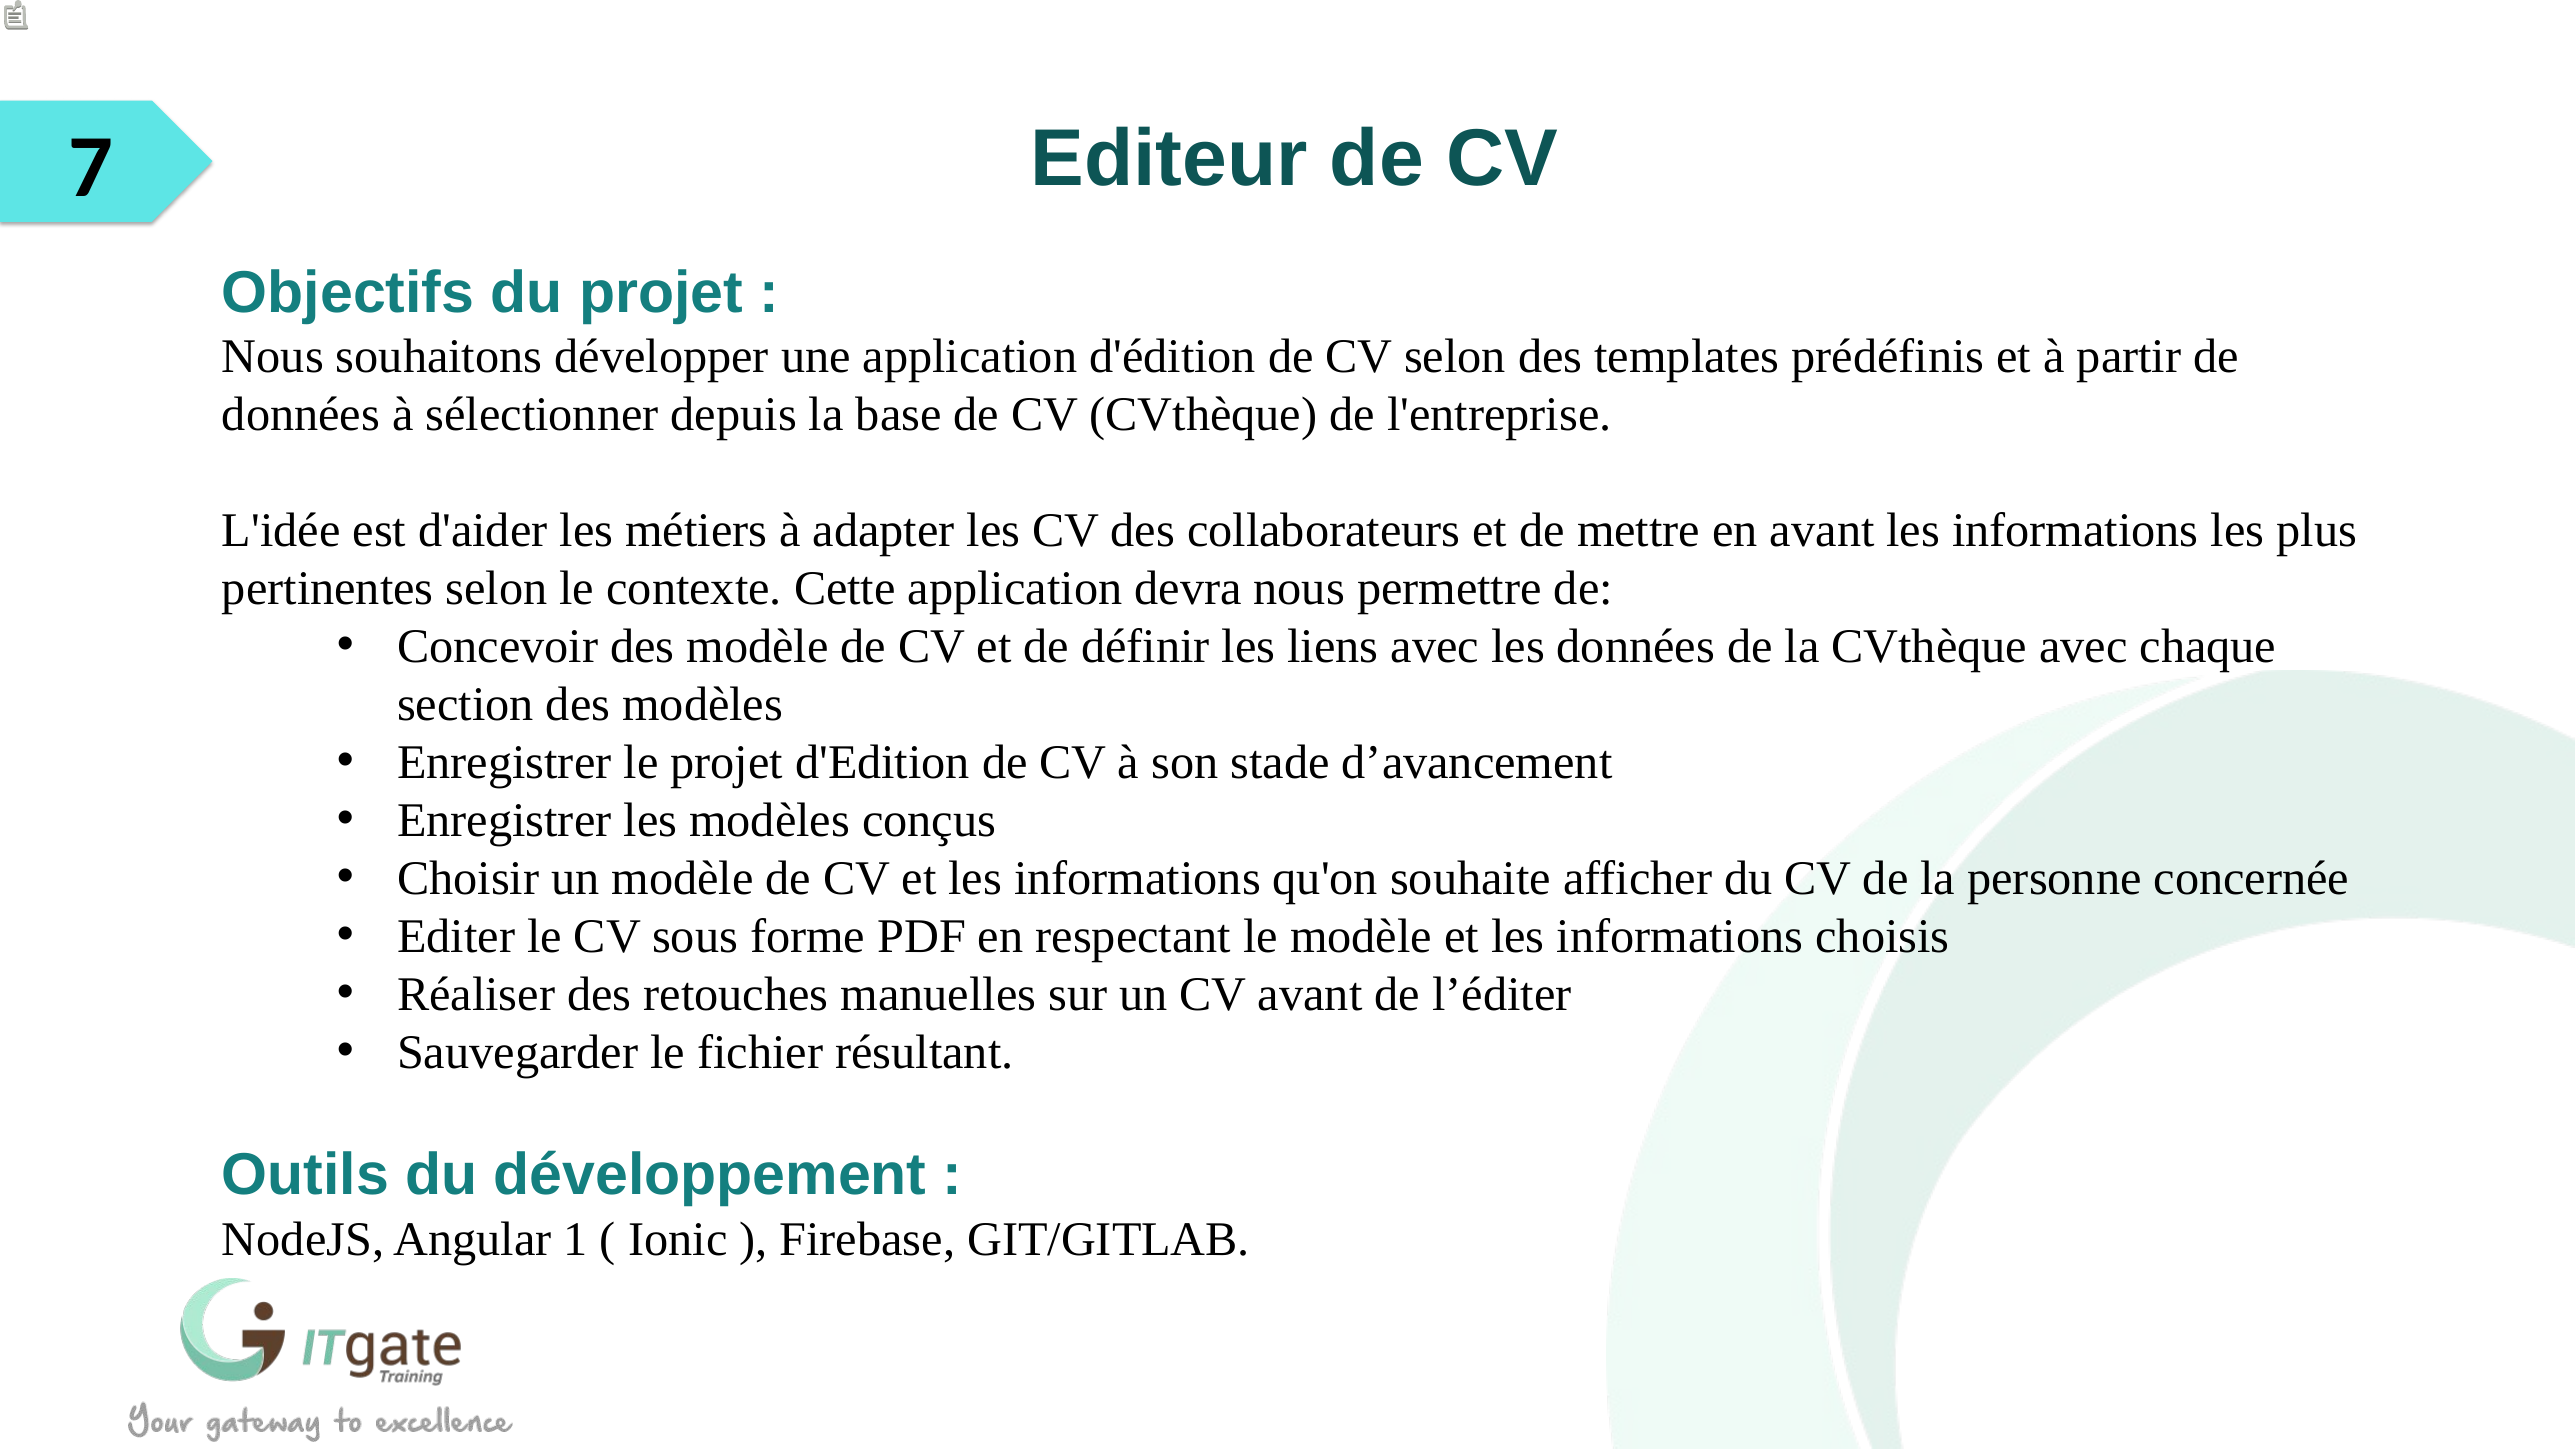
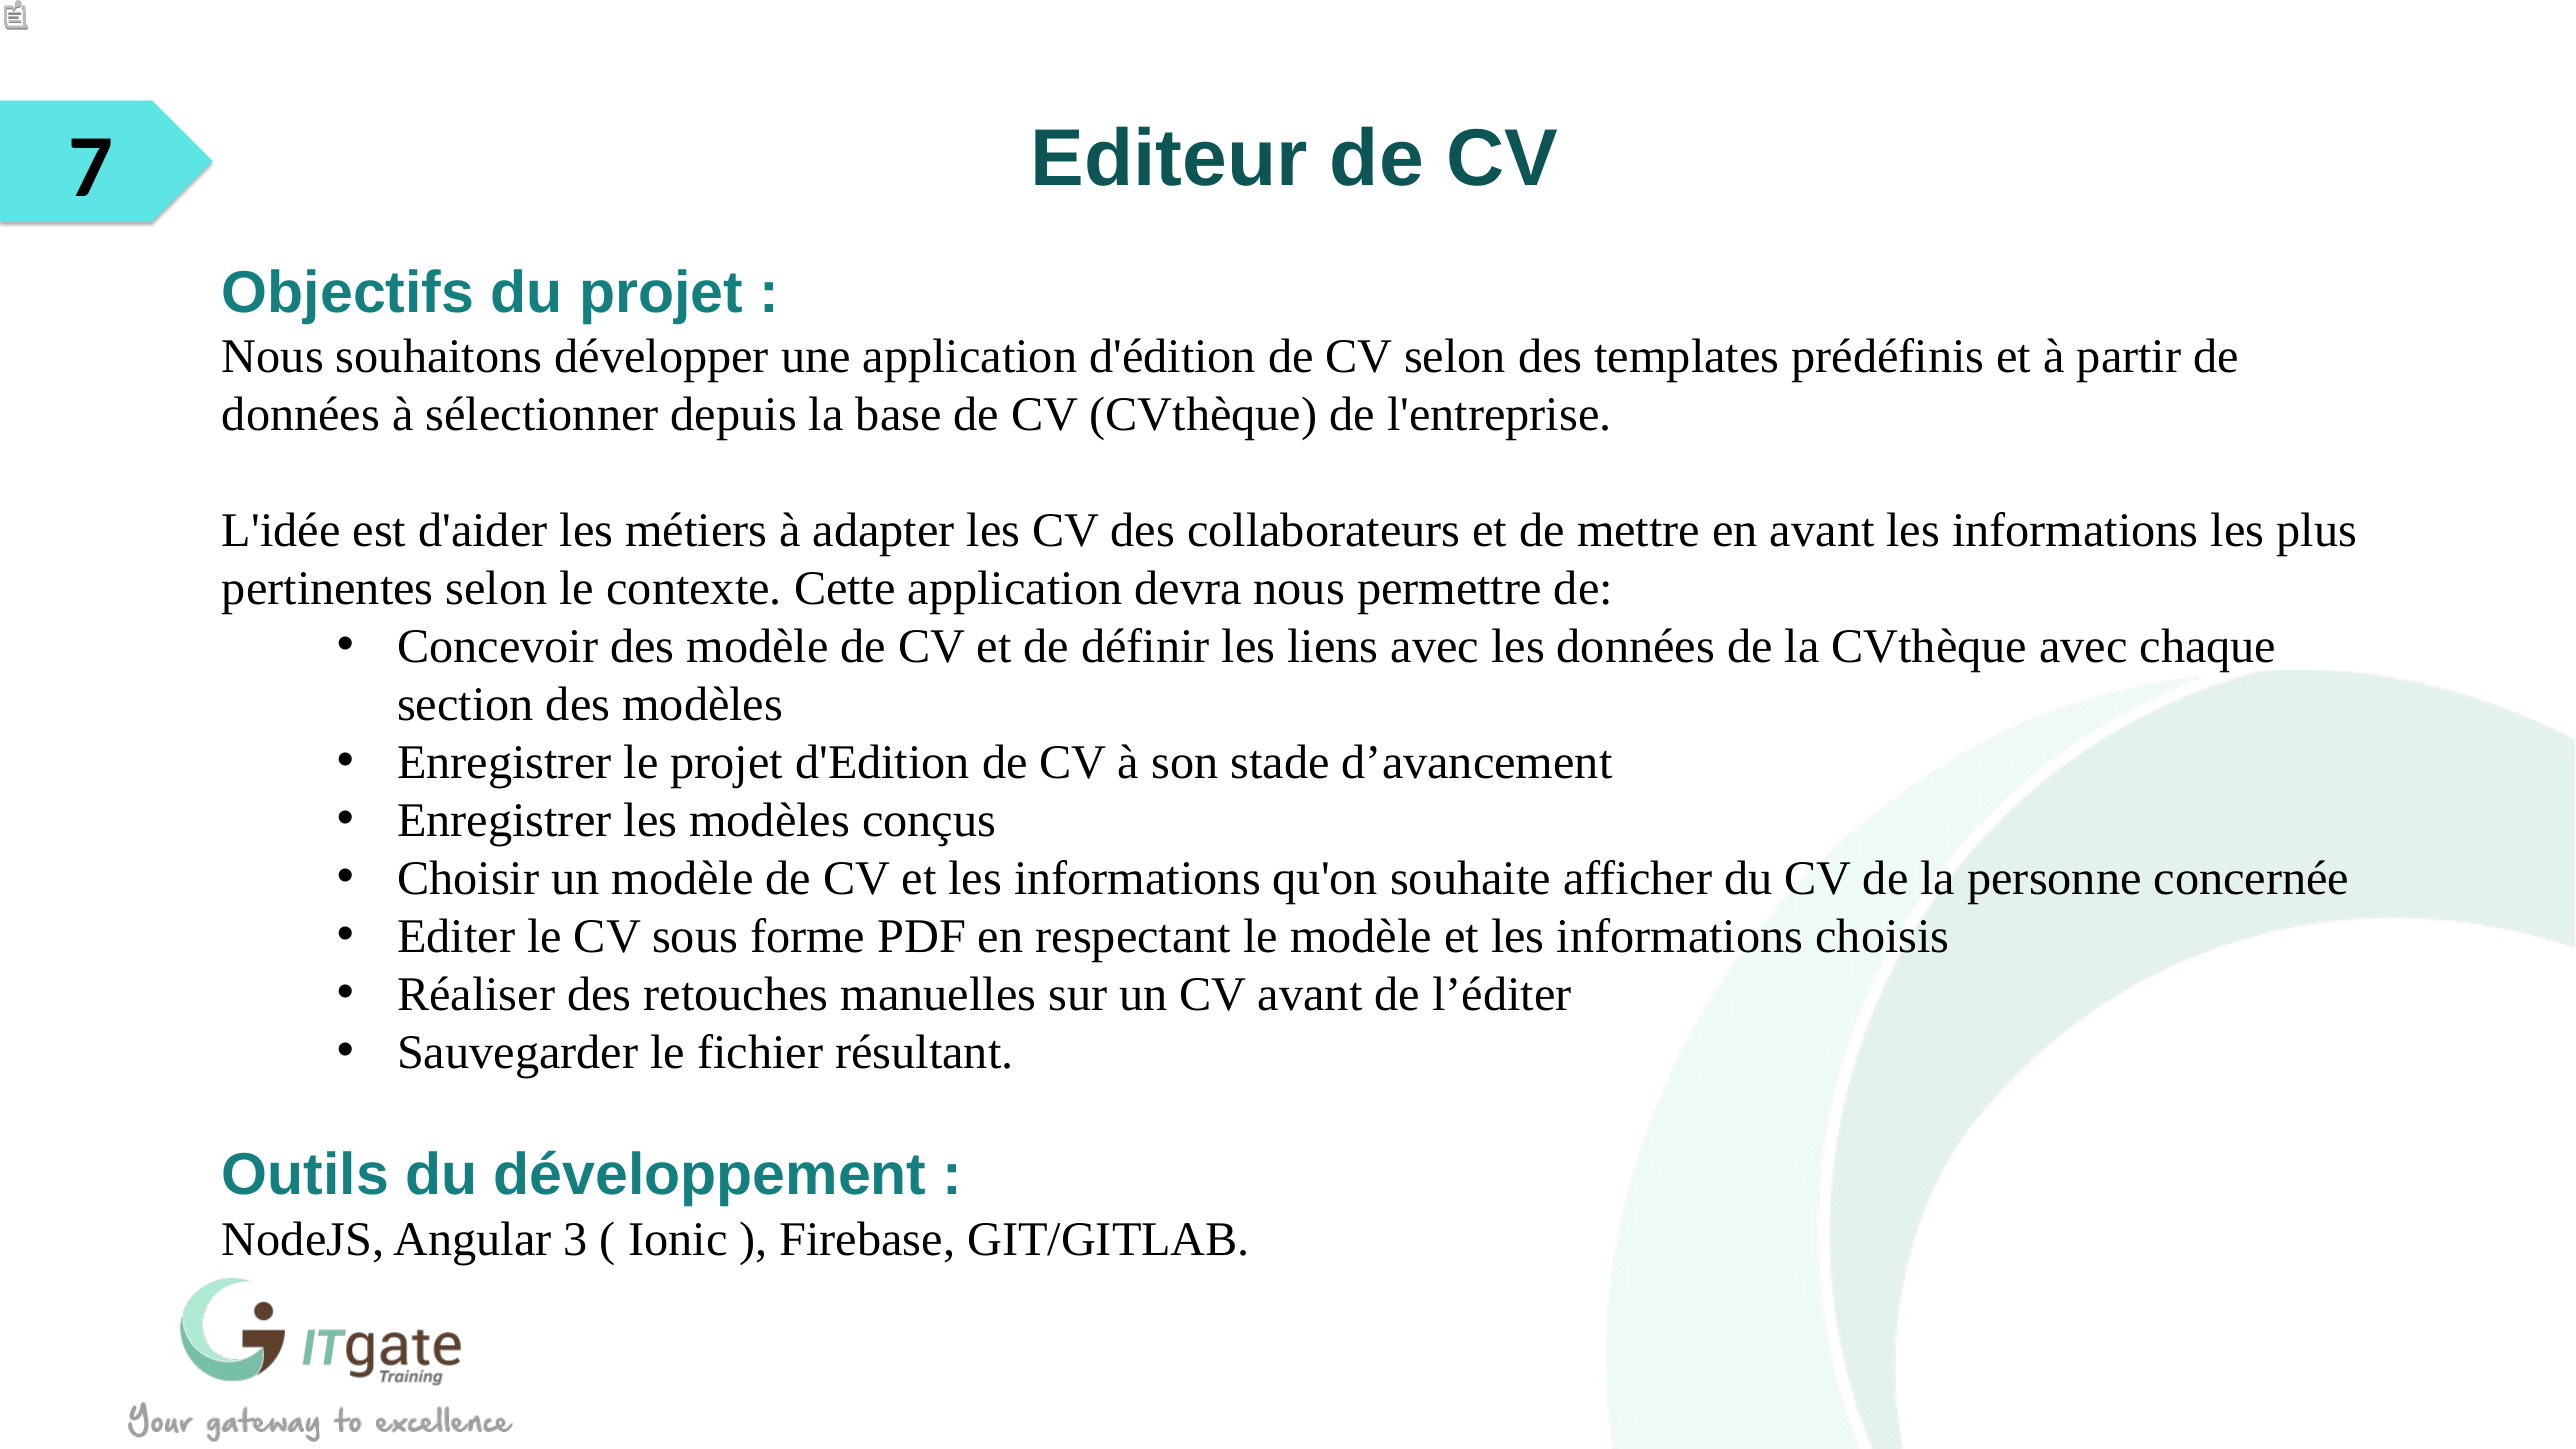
Angular 1: 1 -> 3 (576, 1239)
